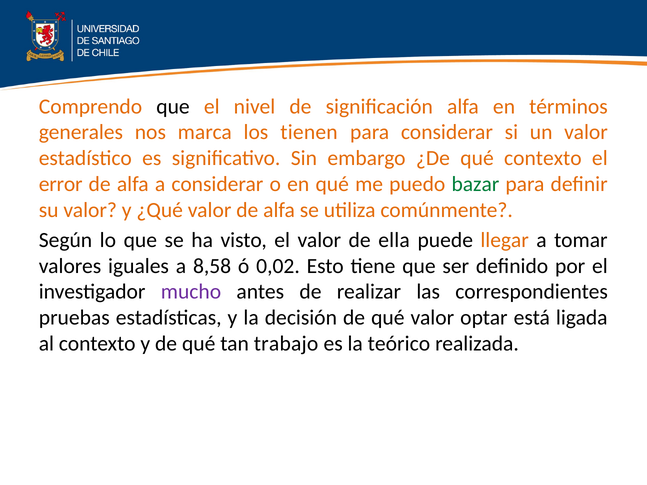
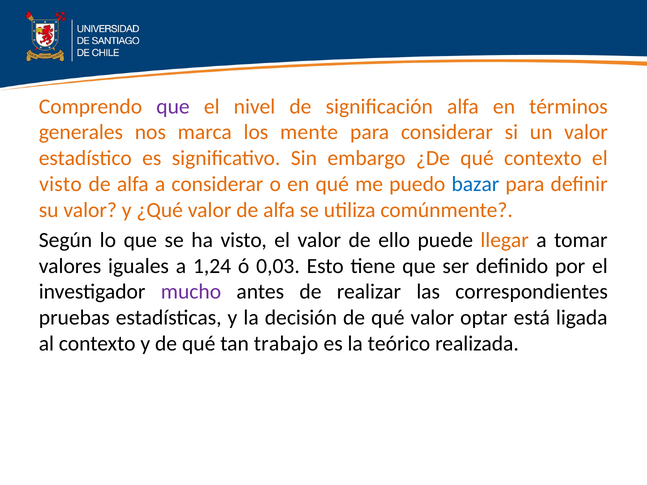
que colour: black -> purple (173, 107)
tienen: tienen -> mente (309, 132)
error: error -> visto (60, 184)
bazar colour: green -> blue (475, 184)
ella: ella -> ello (394, 240)
8,58: 8,58 -> 1,24 (212, 266)
0,02: 0,02 -> 0,03 (278, 266)
